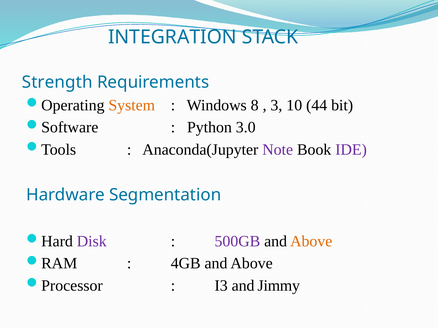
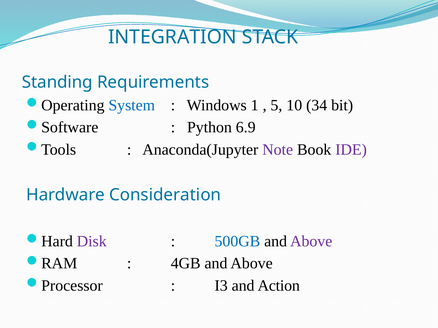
Strength: Strength -> Standing (57, 82)
System colour: orange -> blue (132, 105)
8: 8 -> 1 (255, 105)
3: 3 -> 5 (276, 105)
44: 44 -> 34 (317, 105)
3.0: 3.0 -> 6.9 (246, 128)
Segmentation: Segmentation -> Consideration (165, 195)
500GB colour: purple -> blue (237, 242)
Above colour: orange -> purple (311, 242)
Jimmy: Jimmy -> Action (279, 286)
